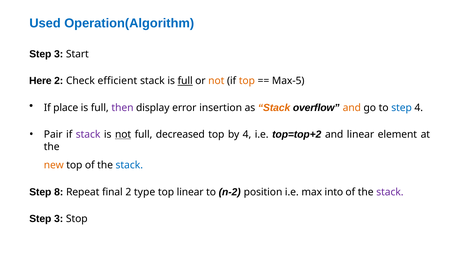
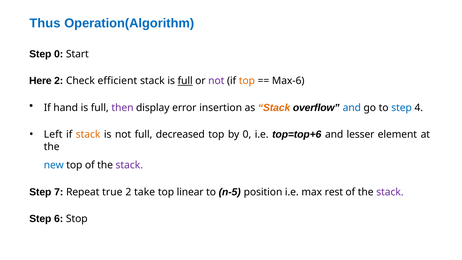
Used: Used -> Thus (45, 23)
3: 3 -> 0 (59, 54)
not colour: orange -> purple (216, 81)
Max-5: Max-5 -> Max-6 (288, 81)
place: place -> hand (66, 108)
and colour: orange -> blue (352, 108)
Pair: Pair -> Left (53, 134)
stack colour: purple -> orange (88, 134)
not underline: present -> none (123, 134)
by 4: 4 -> 0 (247, 134)
top=top+2: top=top+2 -> top=top+6 (297, 134)
and linear: linear -> lesser (361, 134)
new colour: orange -> blue (54, 165)
stack colour: blue -> purple (129, 165)
8: 8 -> 7 (59, 192)
final: final -> true (112, 192)
type: type -> take (145, 192)
n-2: n-2 -> n-5 (230, 192)
into: into -> rest (334, 192)
3: 3 -> 6 (59, 219)
